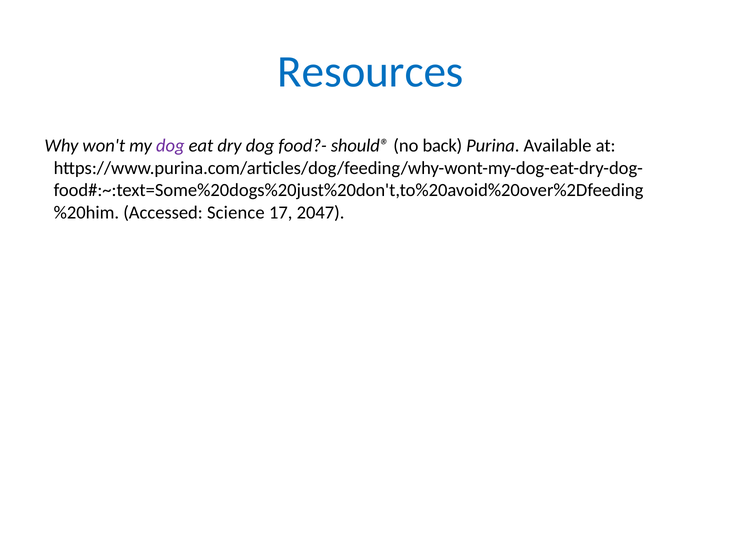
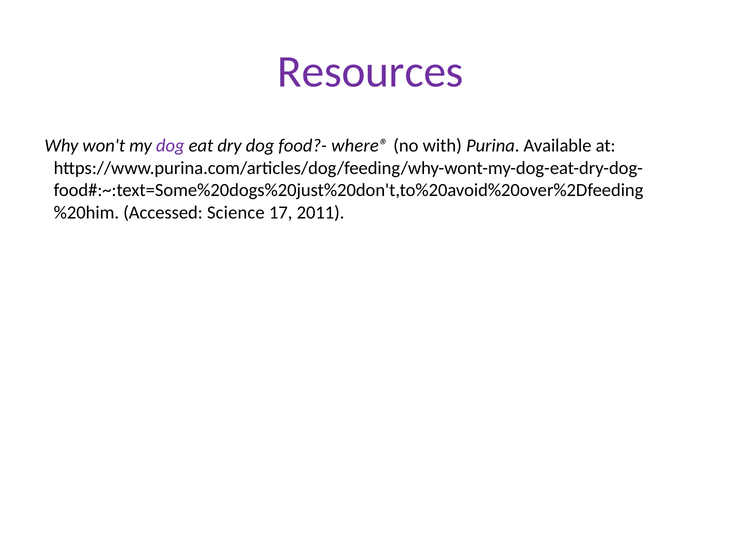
Resources colour: blue -> purple (370, 72)
should®: should® -> where® (360, 146)
back: back -> with (442, 146)
2047: 2047 -> 2011 (321, 212)
